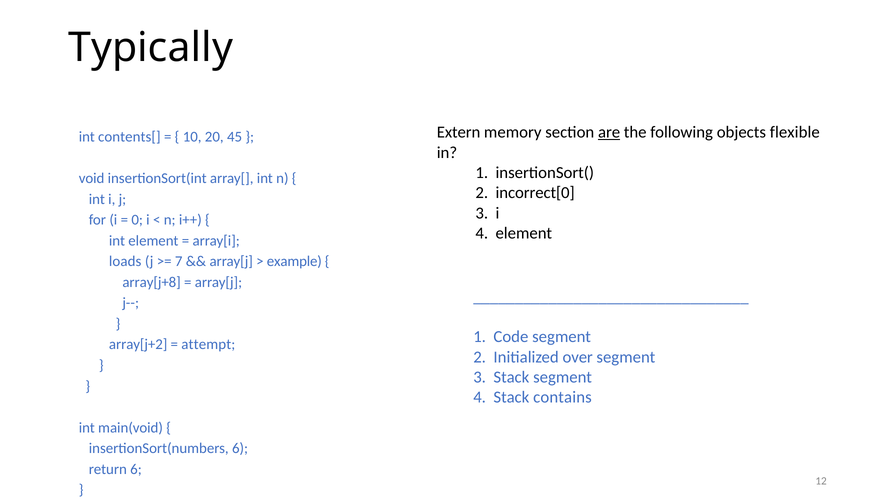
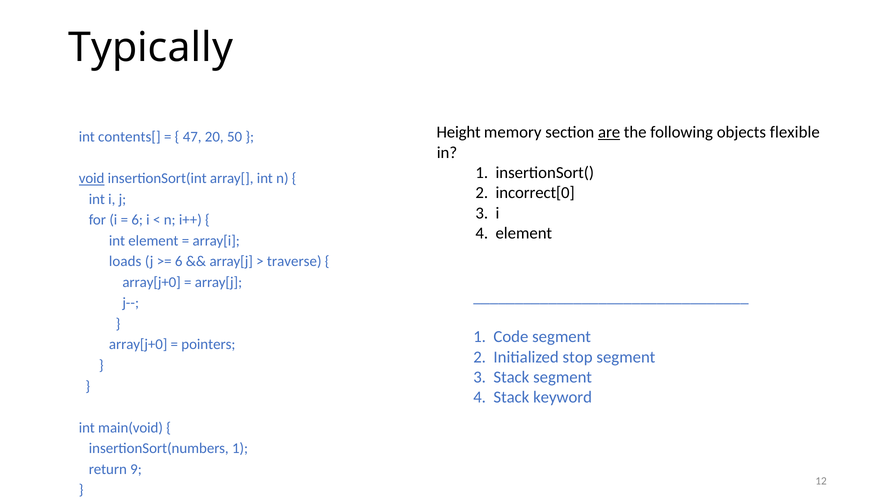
Extern: Extern -> Height (459, 132)
10: 10 -> 47 (192, 137)
45: 45 -> 50 (235, 137)
void underline: none -> present (92, 178)
0: 0 -> 6 (137, 220)
7: 7 -> 6 (179, 261)
example: example -> traverse (294, 261)
array[j+8: array[j+8 -> array[j+0 (152, 282)
array[j+2: array[j+2 -> array[j+0 (138, 344)
attempt: attempt -> pointers (208, 344)
over: over -> stop (578, 357)
contains: contains -> keyword (563, 397)
insertionSort(numbers 6: 6 -> 1 (240, 448)
return 6: 6 -> 9 (136, 469)
